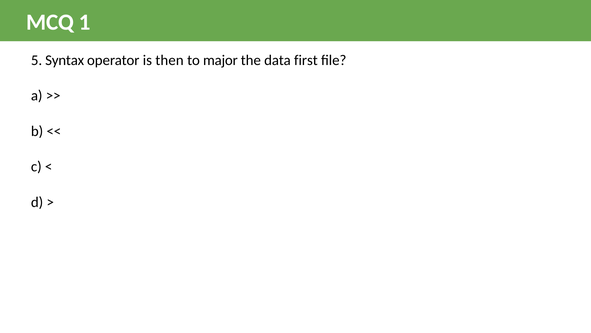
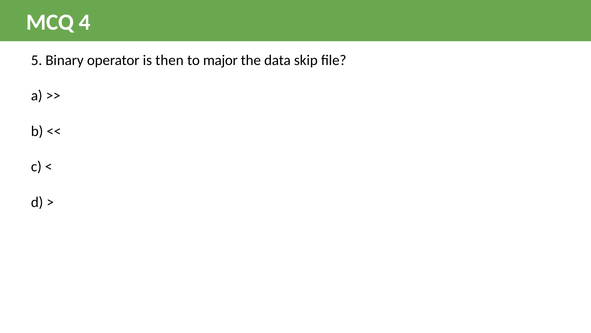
1: 1 -> 4 (85, 22)
Syntax: Syntax -> Binary (65, 60)
first: first -> skip (306, 60)
